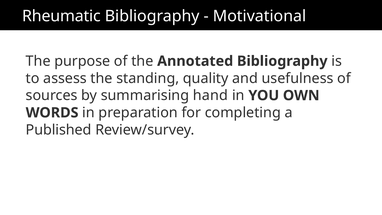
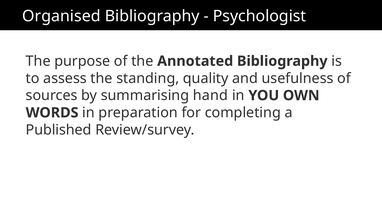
Rheumatic: Rheumatic -> Organised (61, 16)
Motivational: Motivational -> Psychologist (260, 16)
